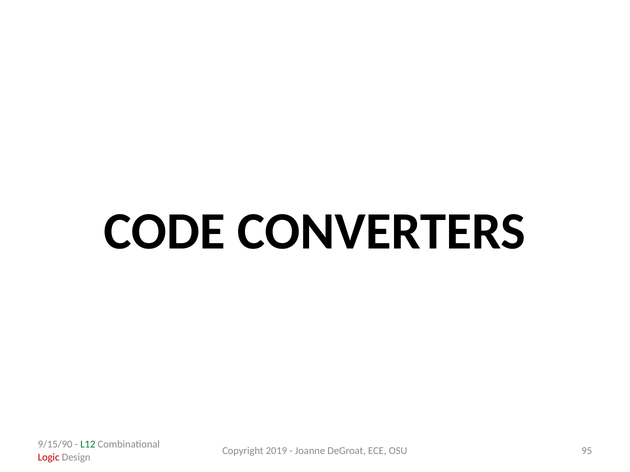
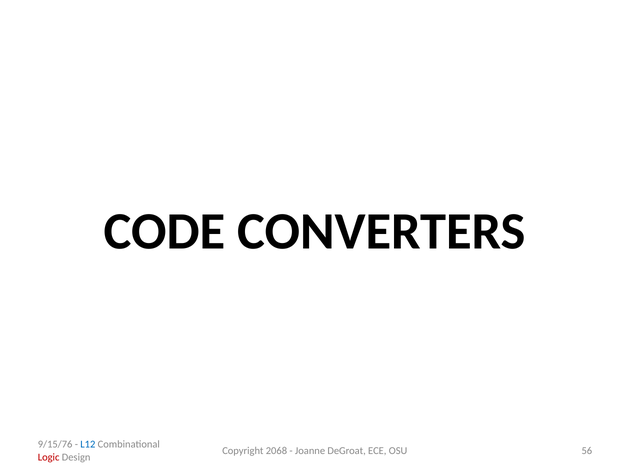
9/15/90: 9/15/90 -> 9/15/76 (55, 445)
L12 colour: green -> blue (88, 445)
2019: 2019 -> 2068 (276, 451)
95: 95 -> 56 (587, 451)
